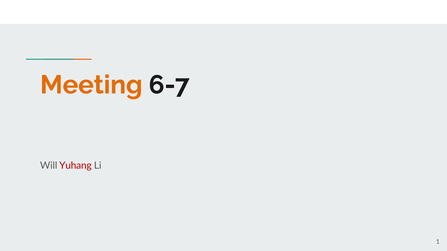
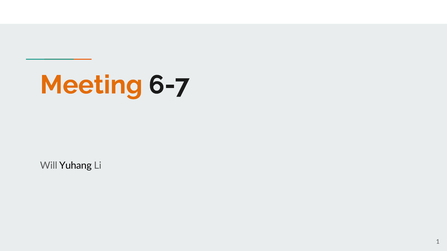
Yuhang colour: red -> black (75, 166)
